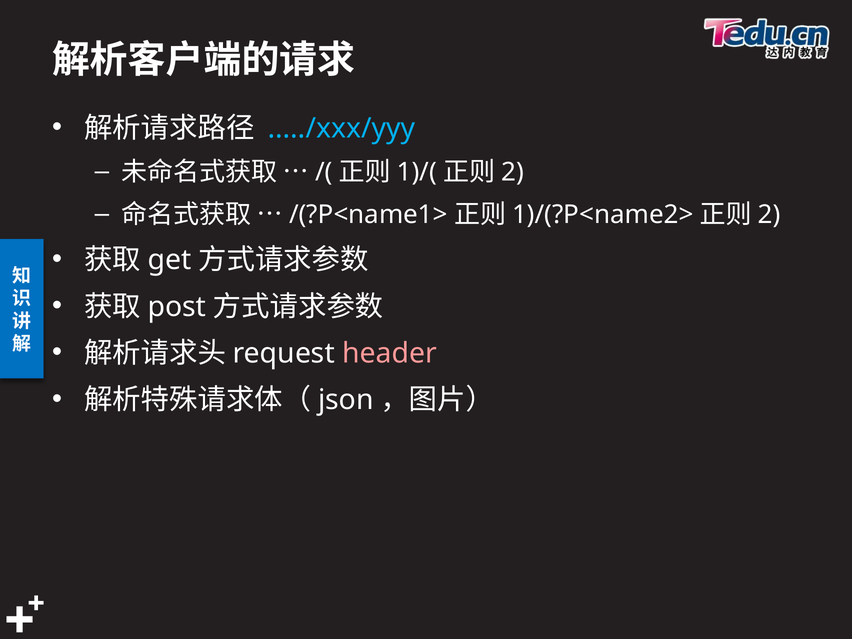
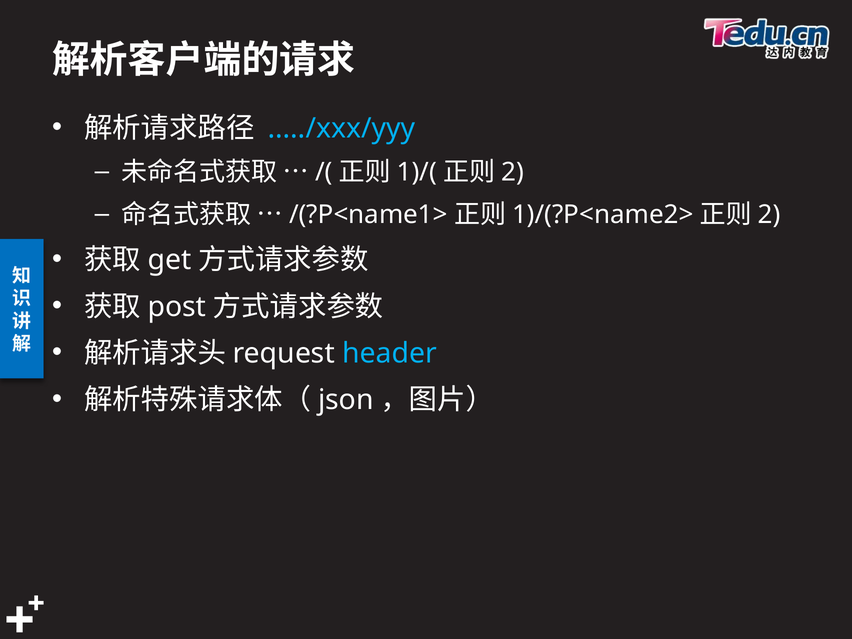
header colour: pink -> light blue (390, 353)
